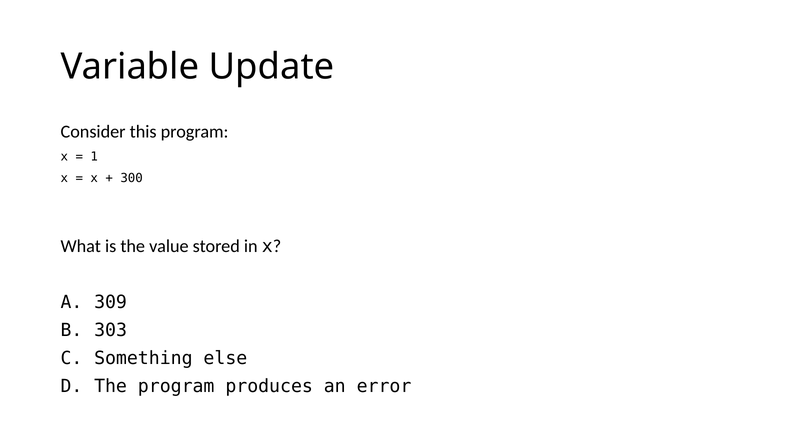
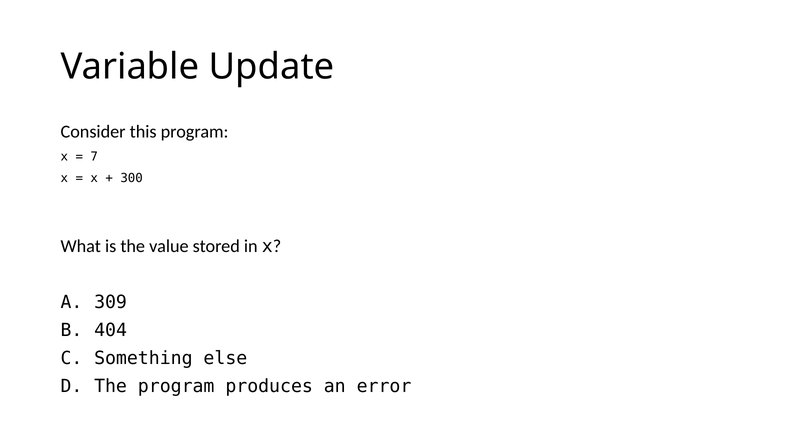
1: 1 -> 7 (94, 157)
303: 303 -> 404 (111, 330)
